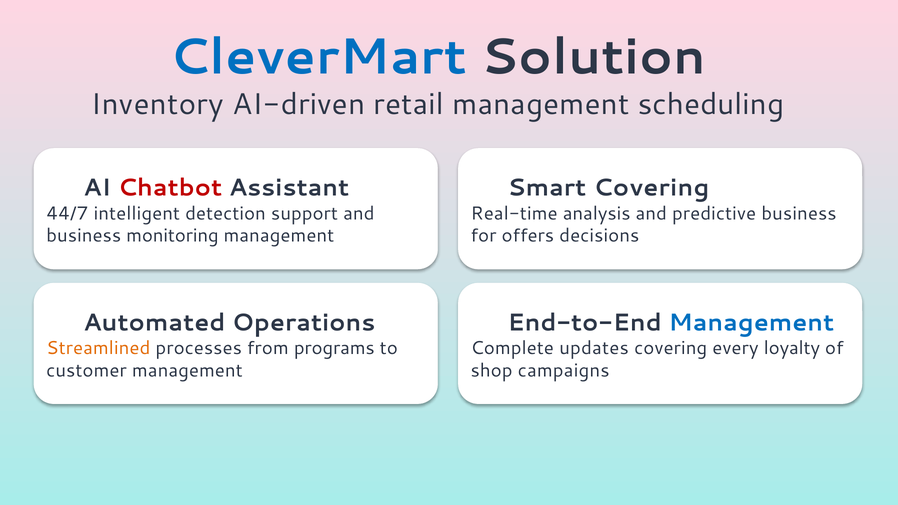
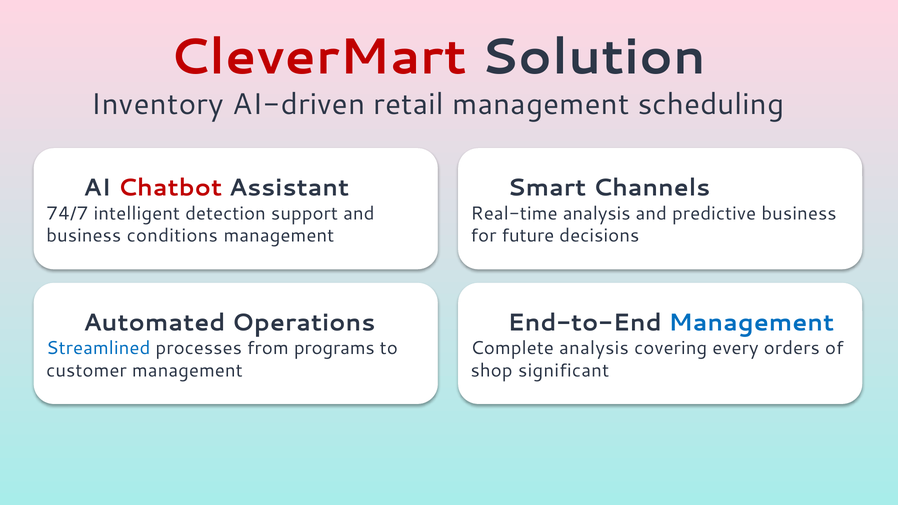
CleverMart colour: blue -> red (318, 57)
Smart Covering: Covering -> Channels (652, 188)
44/7: 44/7 -> 74/7 (67, 213)
monitoring: monitoring -> conditions (172, 236)
offers: offers -> future (528, 236)
Streamlined colour: orange -> blue (98, 348)
Complete updates: updates -> analysis (594, 348)
loyalty: loyalty -> orders (792, 348)
campaigns: campaigns -> significant (564, 371)
